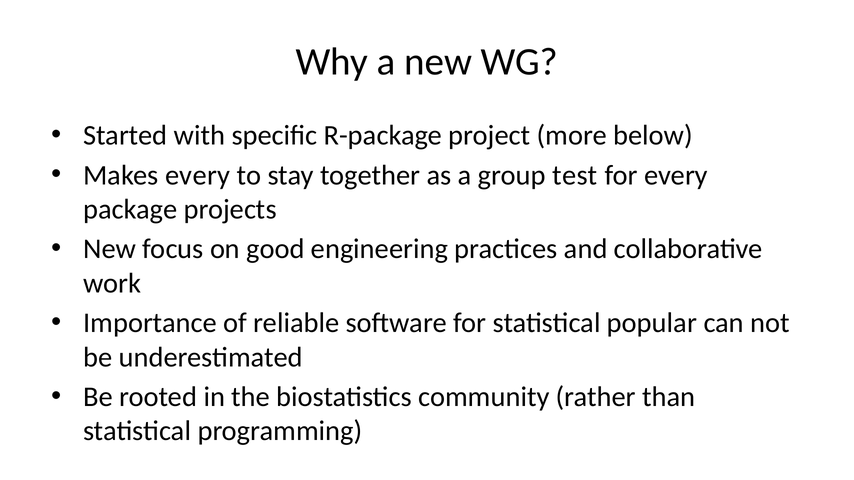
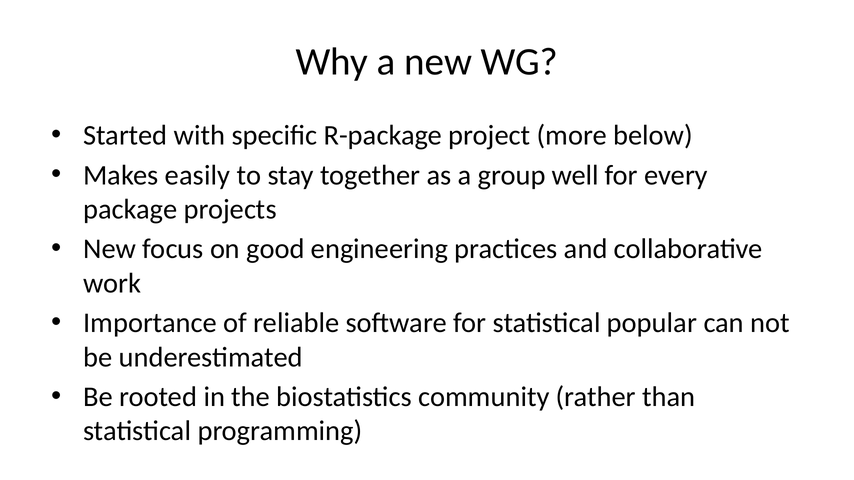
Makes every: every -> easily (198, 175)
test: test -> well (575, 175)
